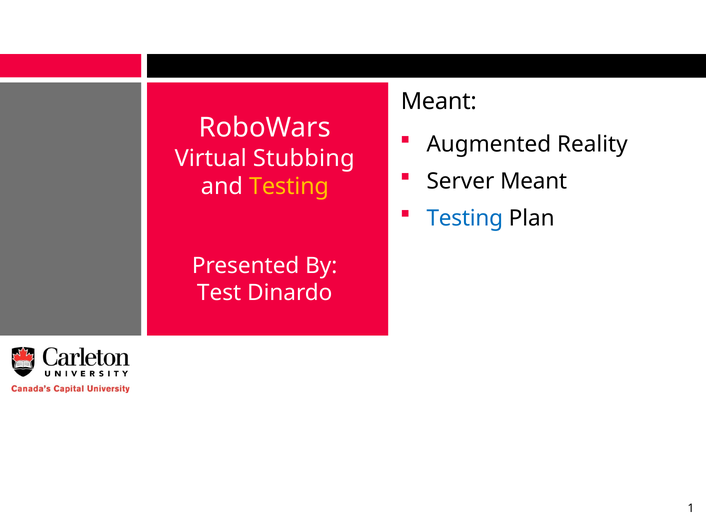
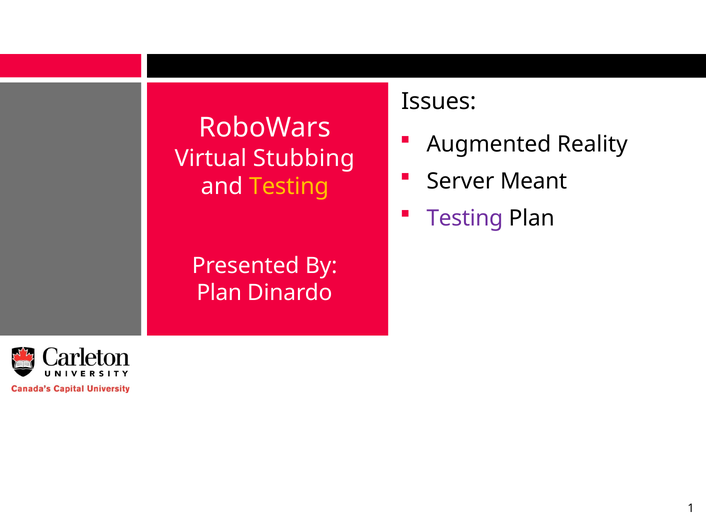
Meant: Meant -> Issues (439, 102)
Testing colour: blue -> purple (465, 218)
Test: Test -> Plan (219, 293)
